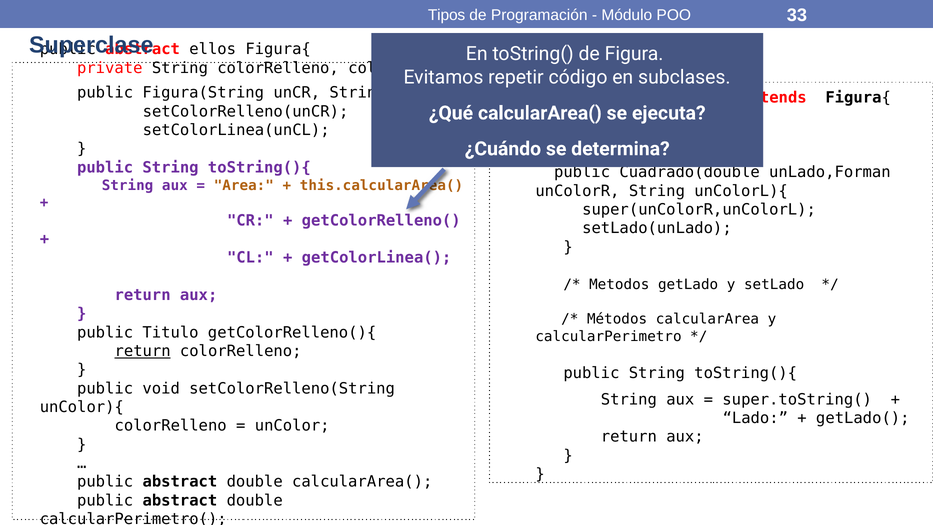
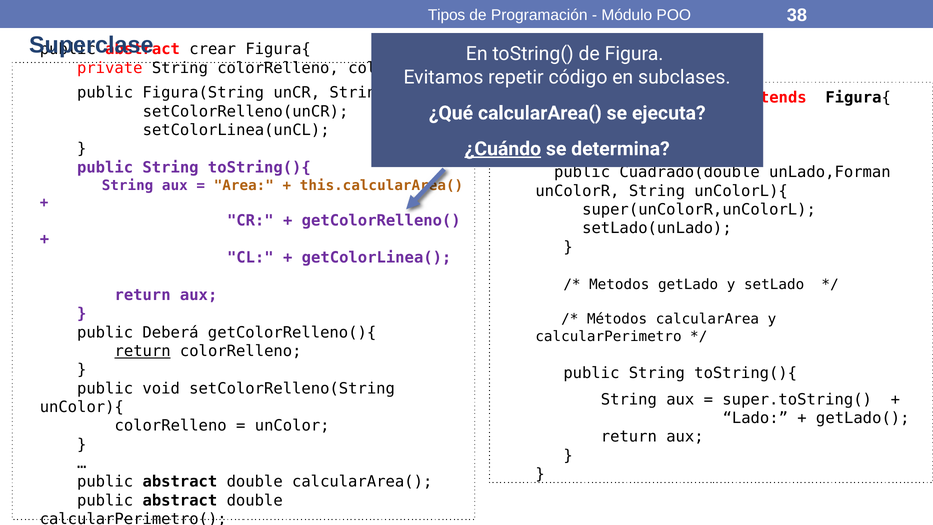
33: 33 -> 38 (797, 15)
ellos: ellos -> crear (213, 49)
¿Cuándo underline: none -> present (503, 149)
Titulo: Titulo -> Deberá (171, 332)
